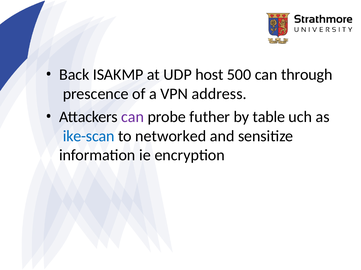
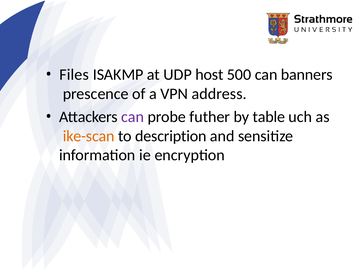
Back: Back -> Files (74, 75)
through: through -> banners (307, 75)
ike-scan colour: blue -> orange (89, 136)
networked: networked -> description (171, 136)
